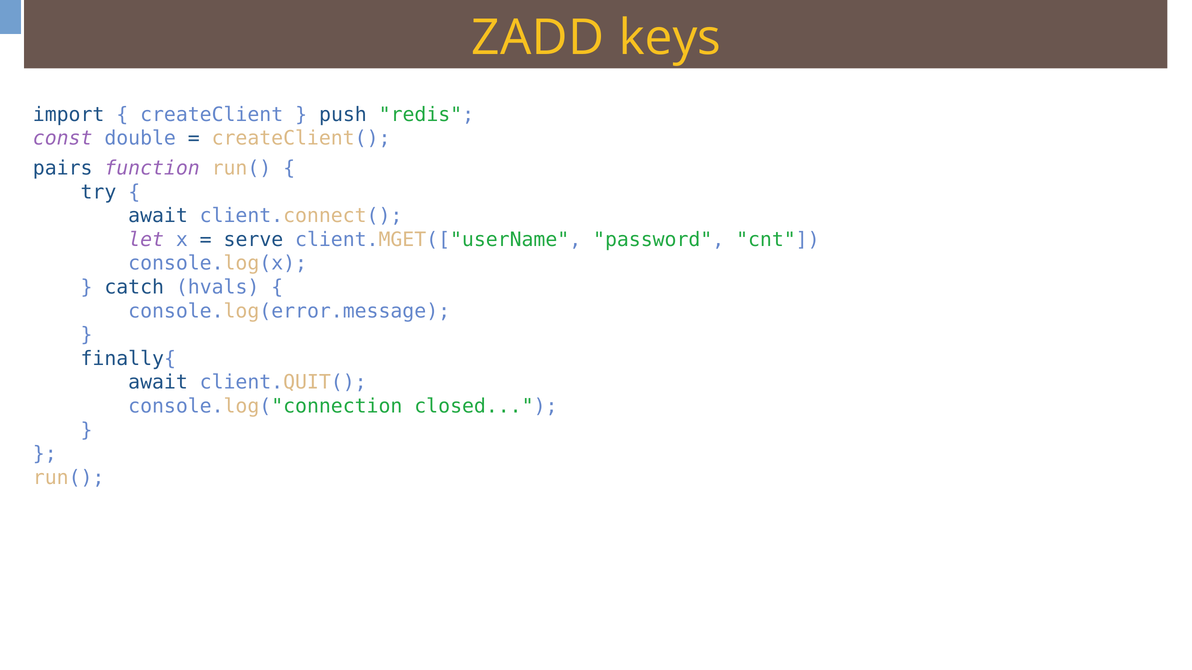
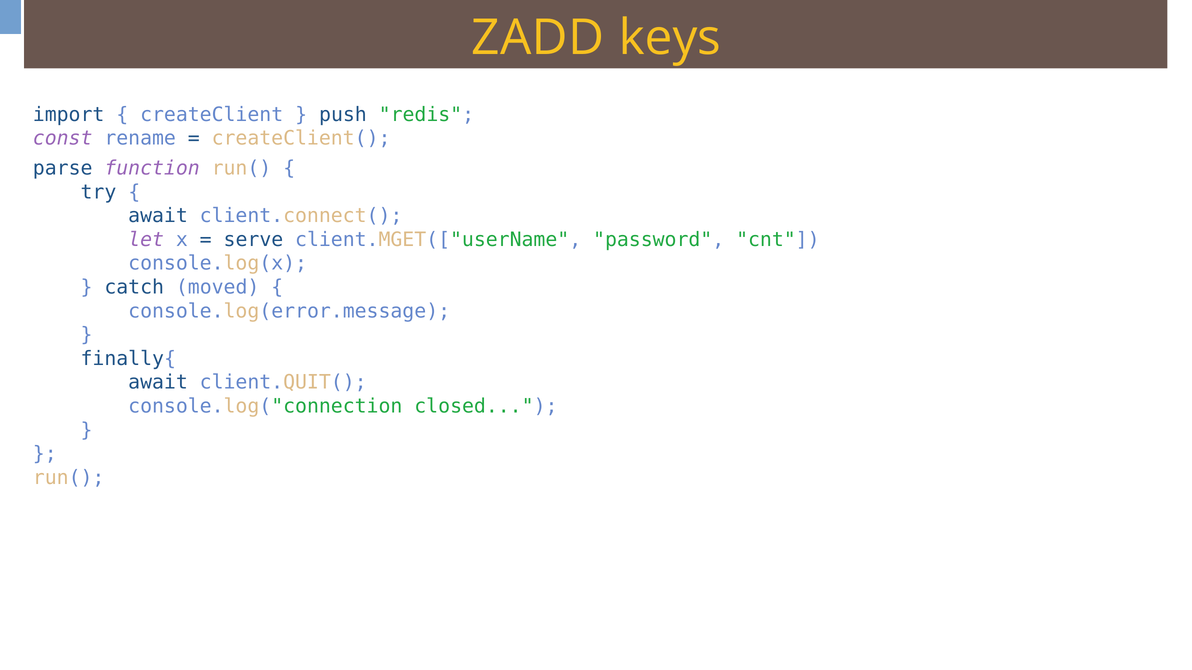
double: double -> rename (140, 138)
pairs: pairs -> parse (63, 168)
hvals: hvals -> moved (218, 287)
